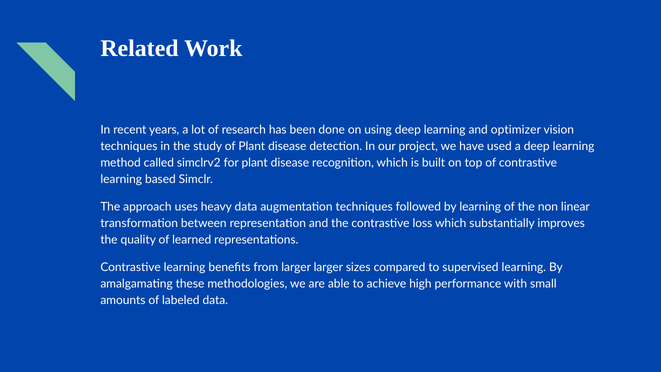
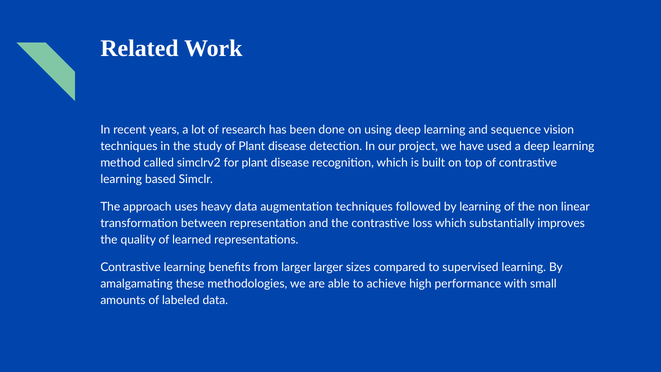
optimizer: optimizer -> sequence (516, 130)
